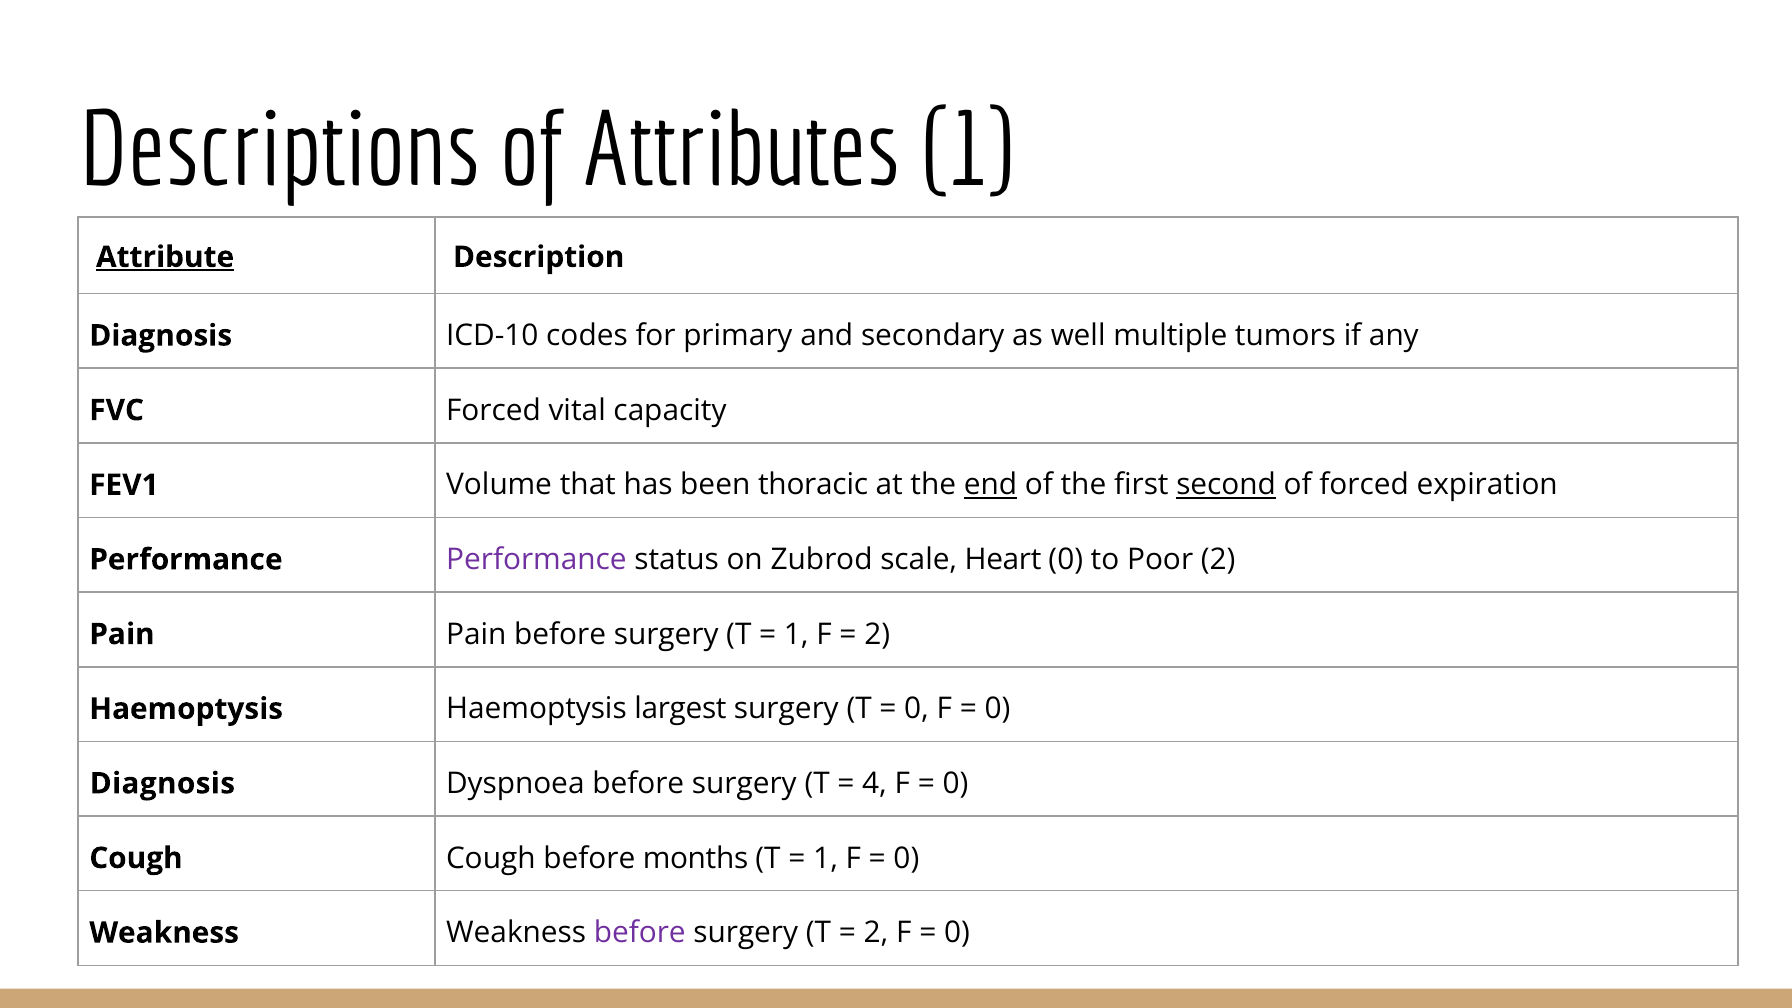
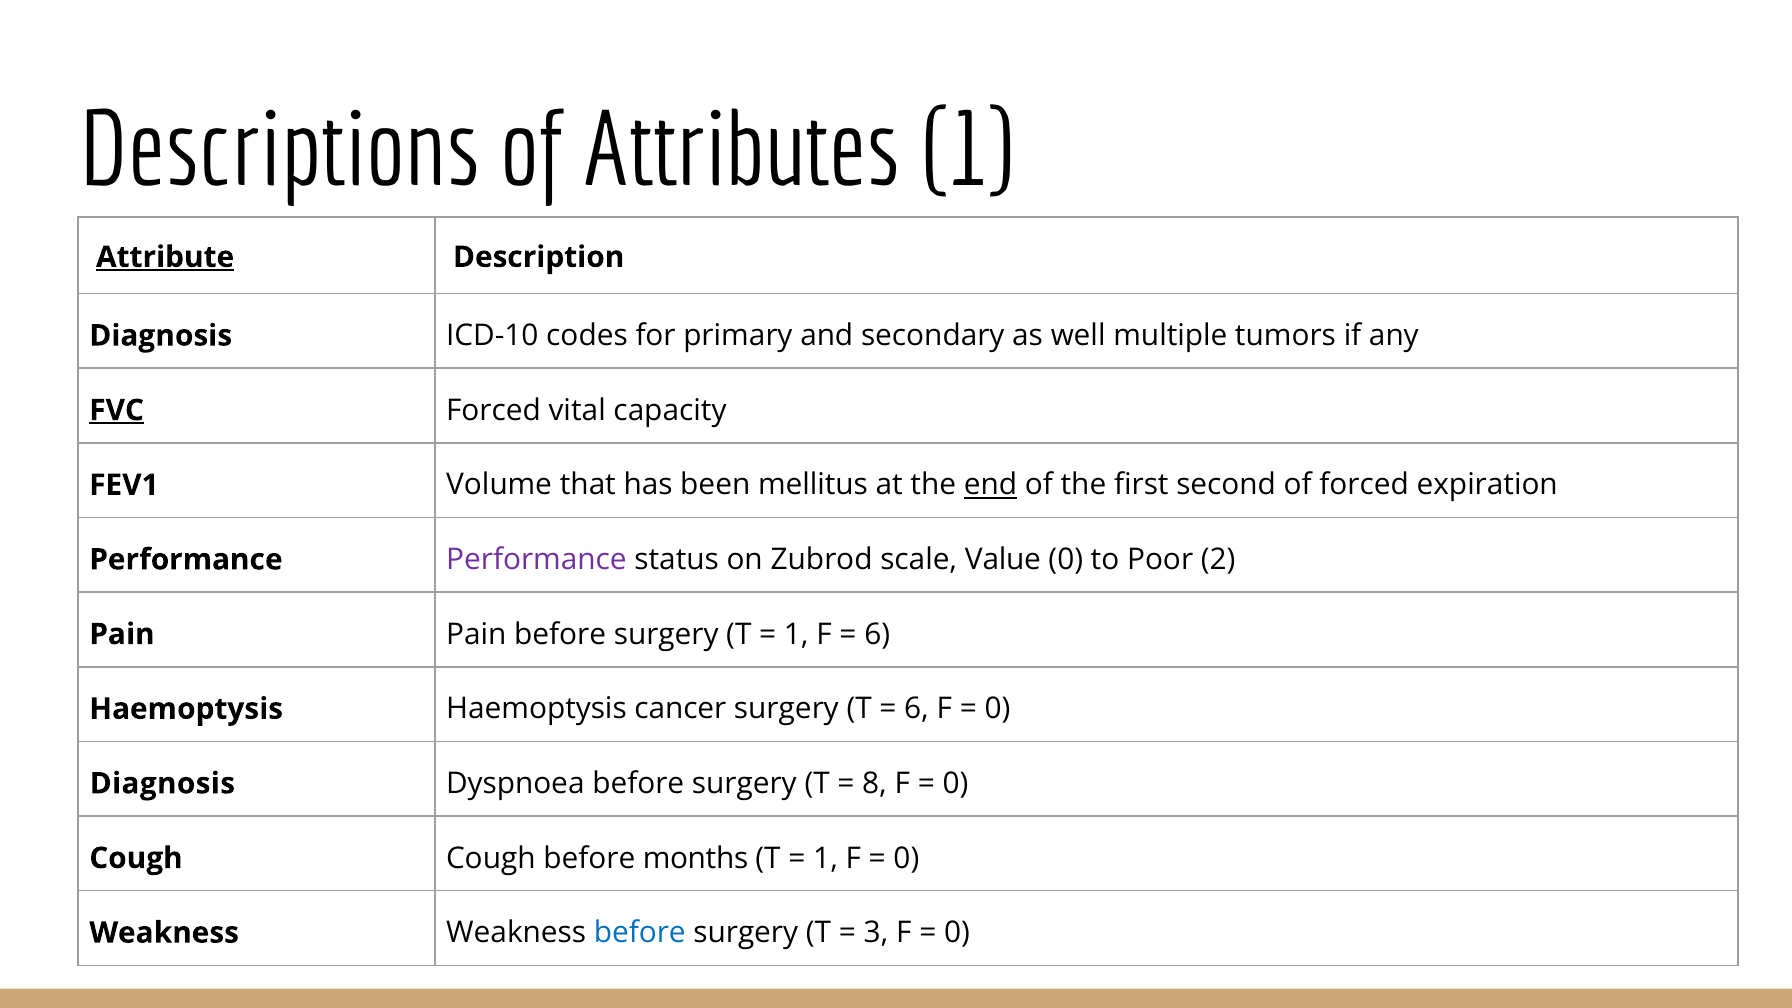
FVC underline: none -> present (117, 410)
thoracic: thoracic -> mellitus (813, 485)
second underline: present -> none (1226, 485)
Heart: Heart -> Value (1003, 560)
2: 2 -> 6 (877, 634)
largest: largest -> cancer (680, 709)
0: 0 -> 6 (917, 709)
4: 4 -> 8 (875, 784)
before colour: purple -> blue (640, 933)
2: 2 -> 3 (876, 933)
